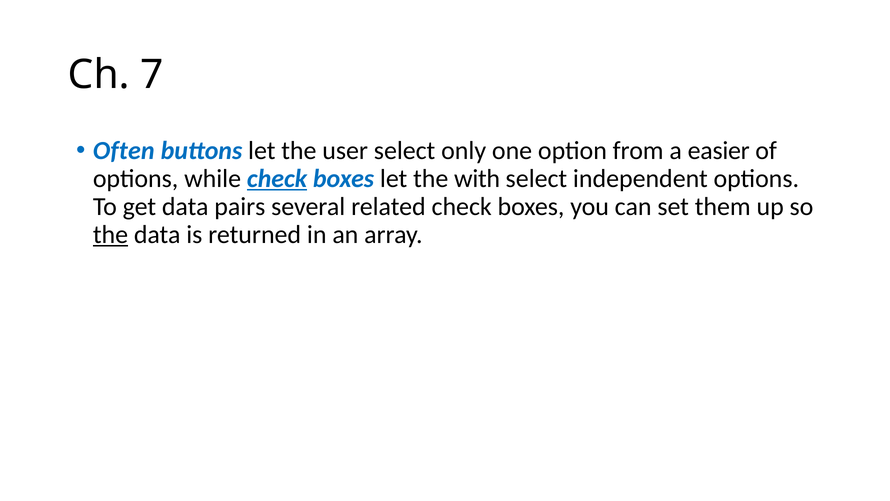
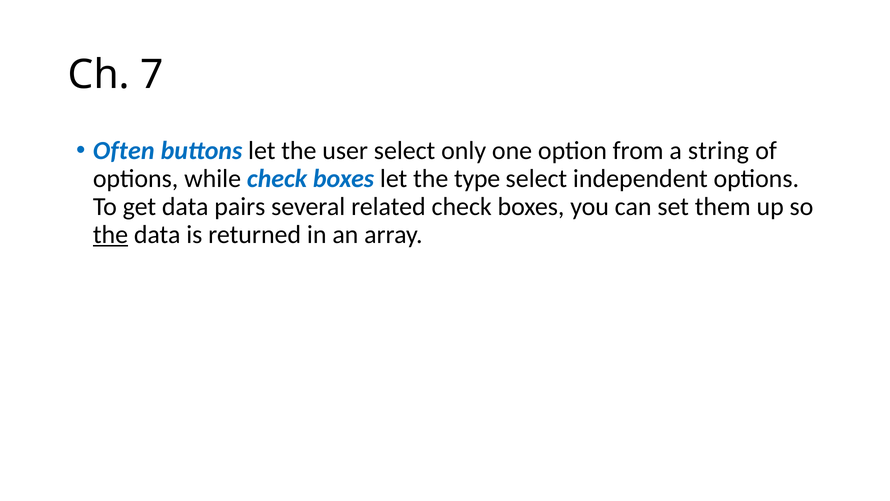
easier: easier -> string (718, 150)
check underline: present -> none (277, 179)
with: with -> type (477, 179)
